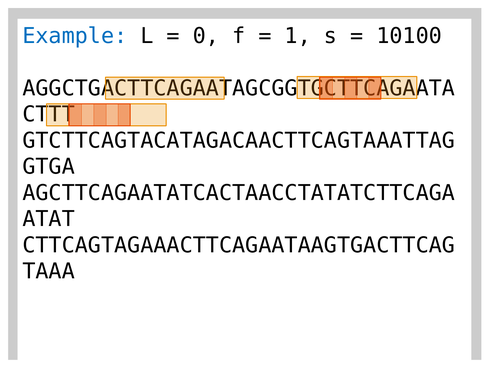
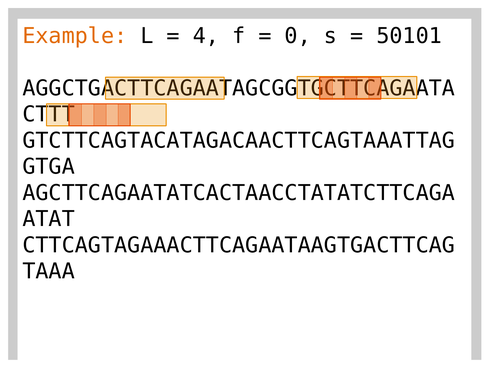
Example colour: blue -> orange (75, 36)
0: 0 -> 4 (206, 36)
1: 1 -> 0 (298, 36)
10100: 10100 -> 50101 (409, 36)
